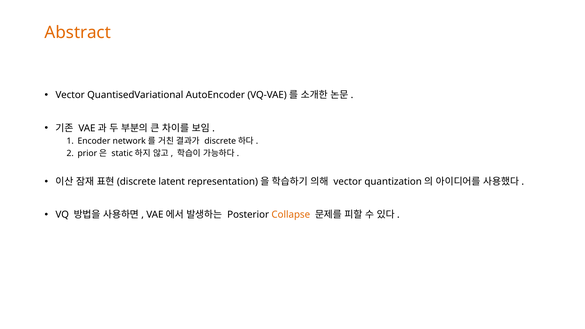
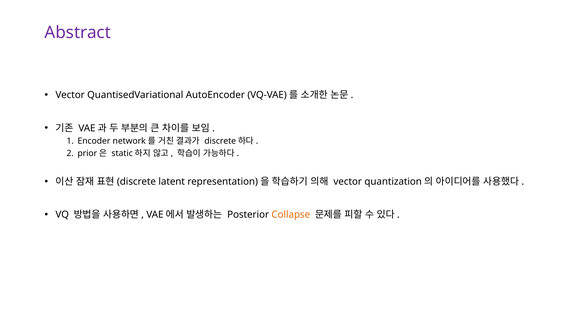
Abstract colour: orange -> purple (78, 33)
